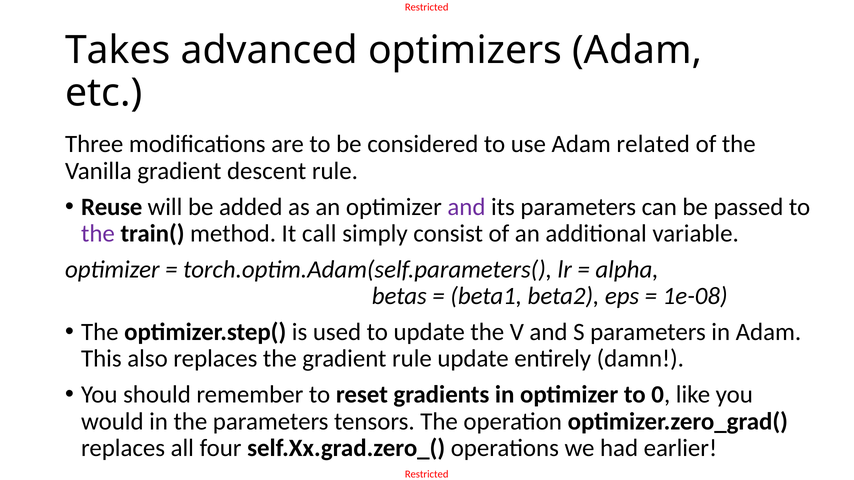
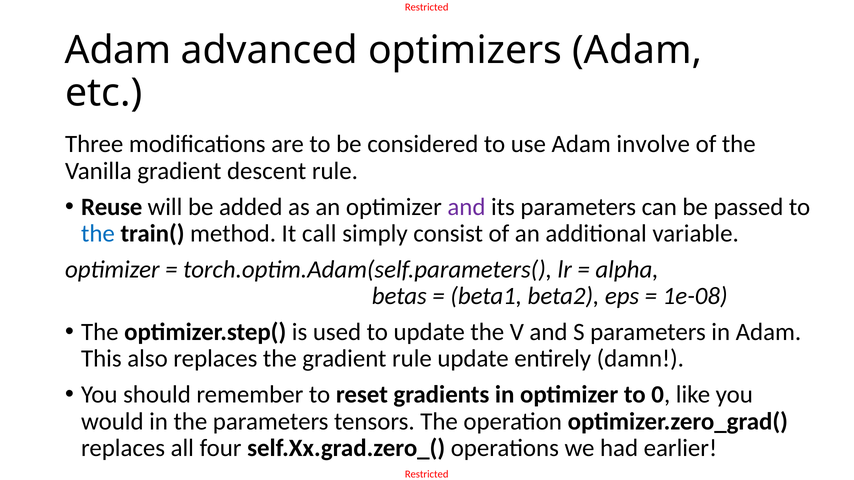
Takes: Takes -> Adam (118, 51)
related: related -> involve (653, 144)
the colour: purple -> blue (98, 234)
